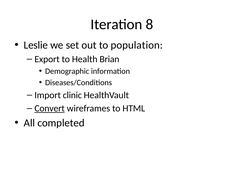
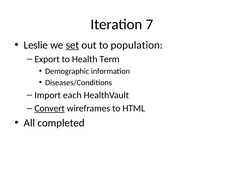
8: 8 -> 7 (150, 24)
set underline: none -> present (72, 45)
Brian: Brian -> Term (109, 59)
clinic: clinic -> each (72, 95)
